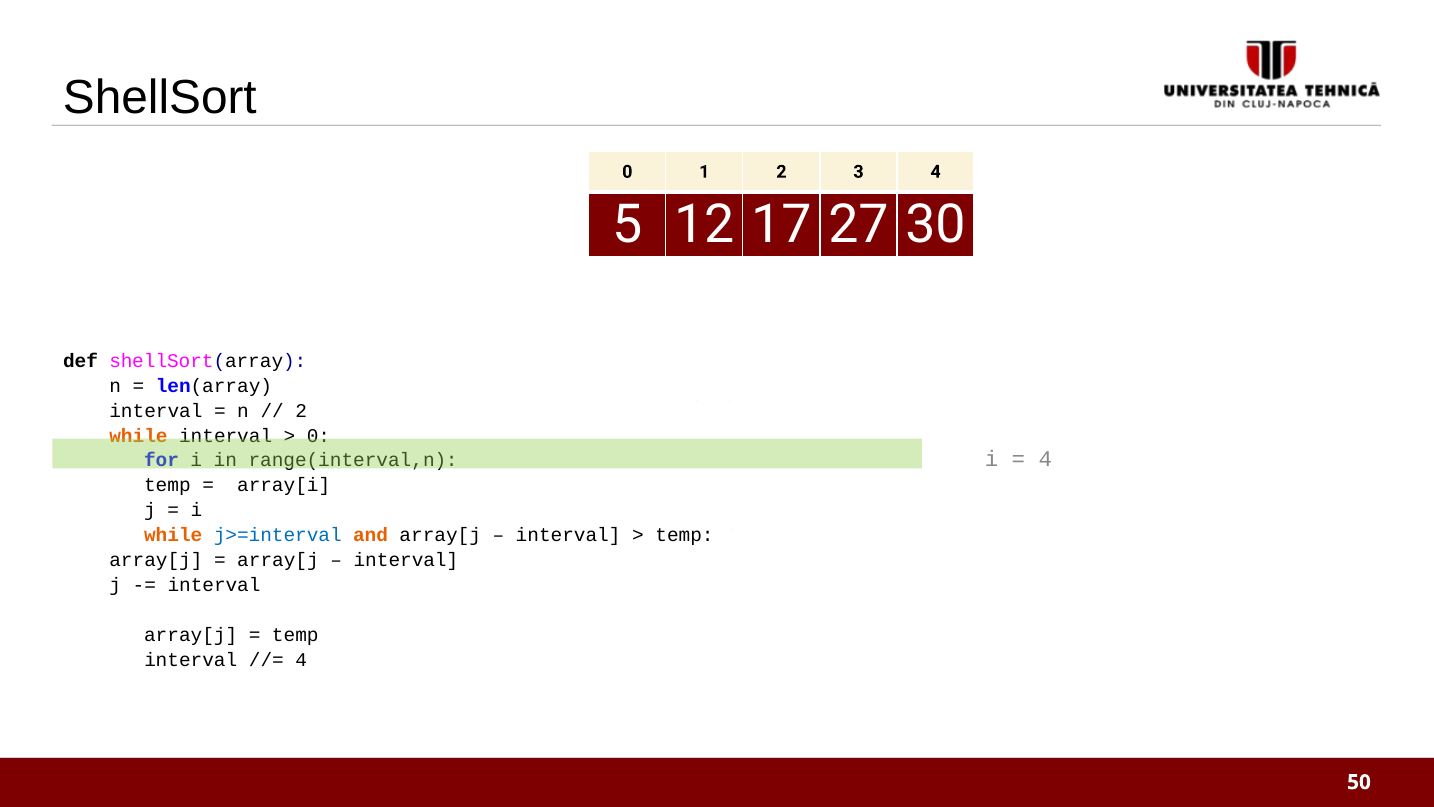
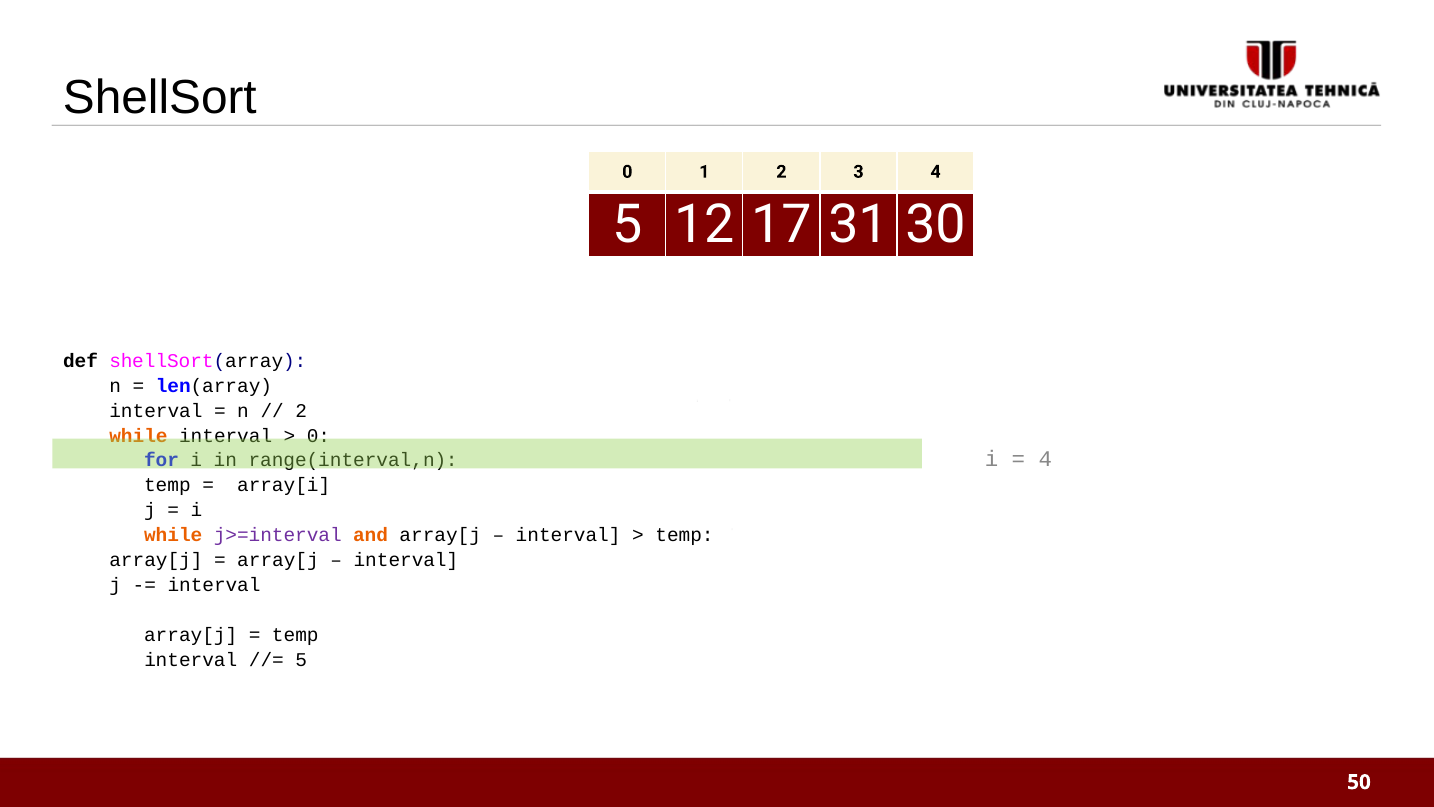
27: 27 -> 31 (858, 225)
j>=interval colour: blue -> purple (278, 535)
4: 4 -> 5 (301, 660)
